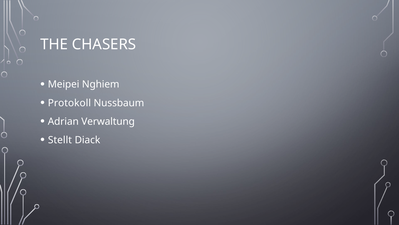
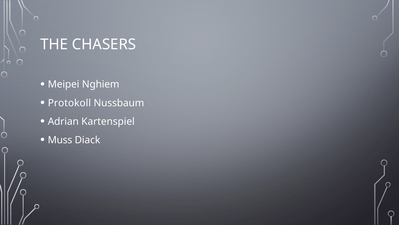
Verwaltung: Verwaltung -> Kartenspiel (108, 121)
Stellt: Stellt -> Muss (60, 140)
